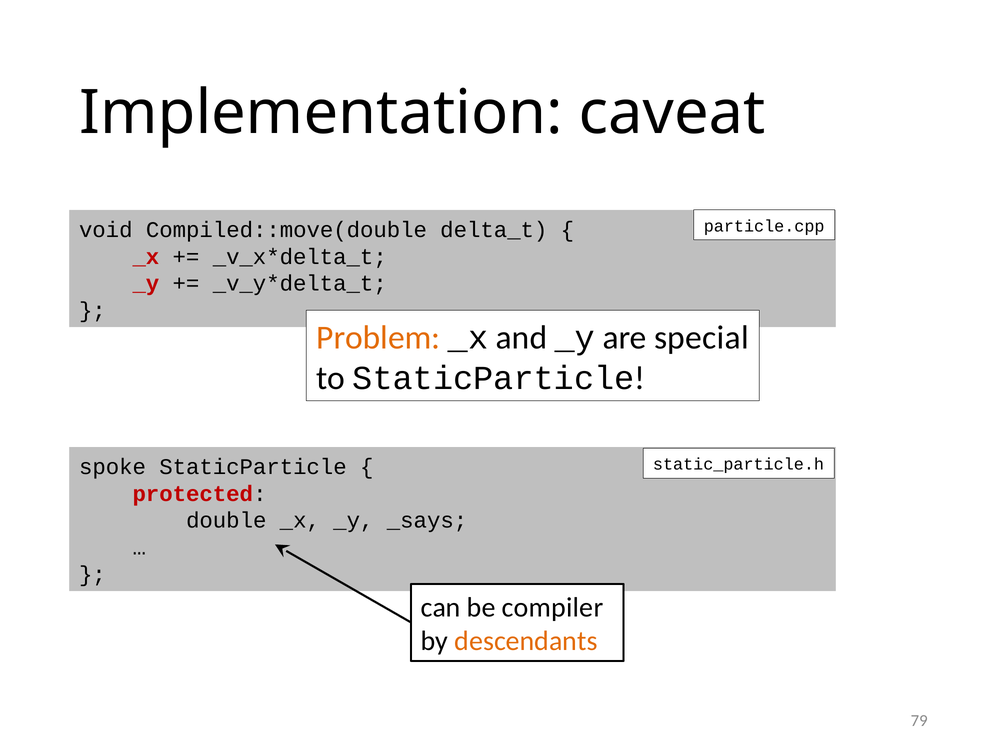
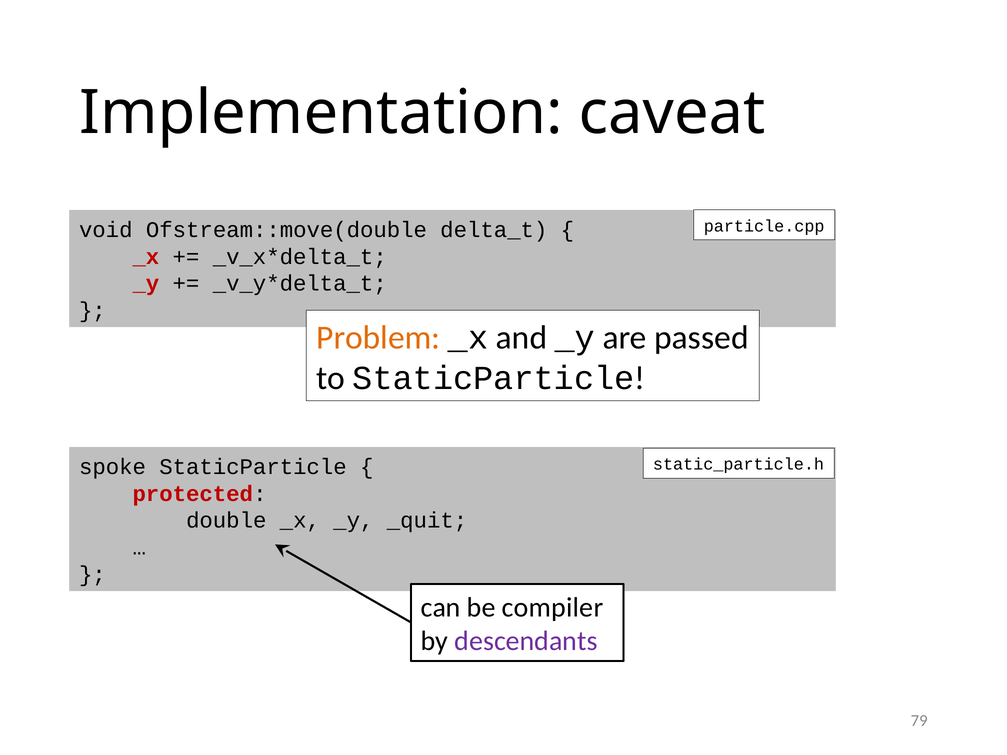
Compiled::move(double: Compiled::move(double -> Ofstream::move(double (286, 230)
special: special -> passed (701, 338)
_says: _says -> _quit (427, 521)
descendants colour: orange -> purple (526, 641)
